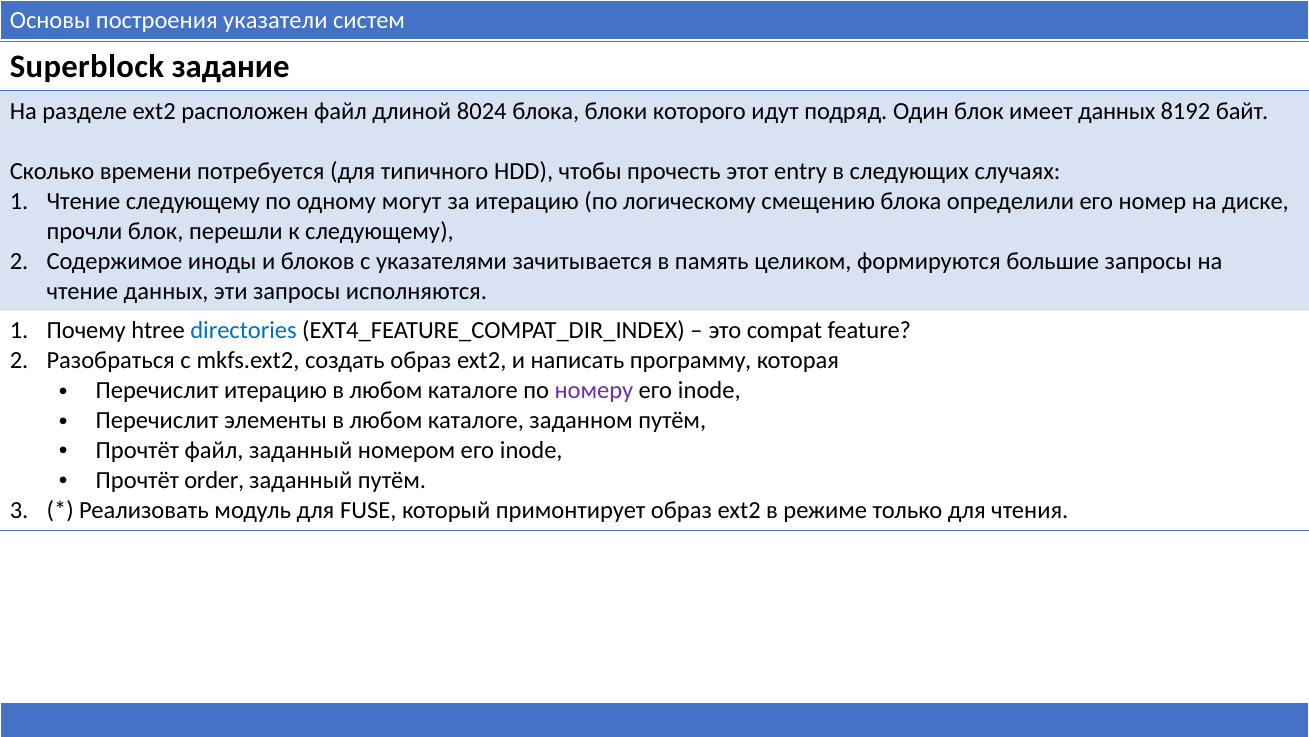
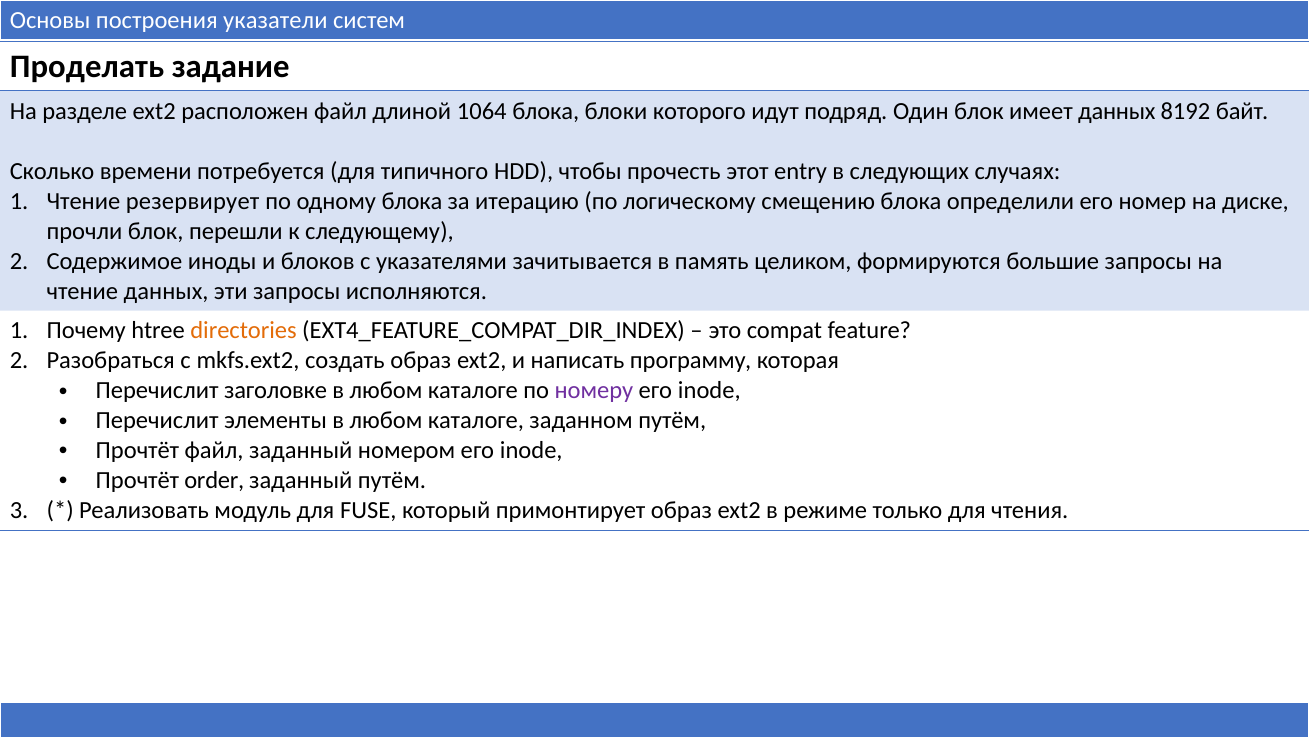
Superblock: Superblock -> Проделать (87, 66)
8024: 8024 -> 1064 (482, 111)
Чтение следующему: следующему -> резервирует (193, 201)
одному могут: могут -> блока (412, 201)
directories colour: blue -> orange (244, 331)
Перечислит итерацию: итерацию -> заголовке (276, 390)
